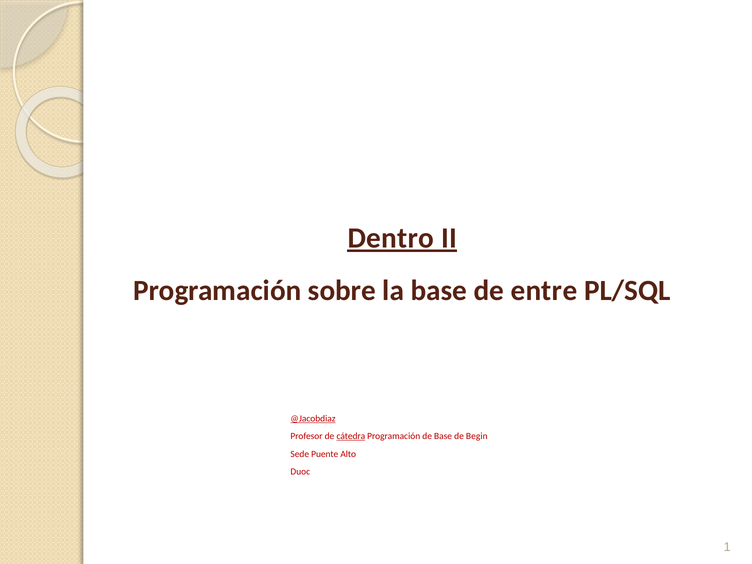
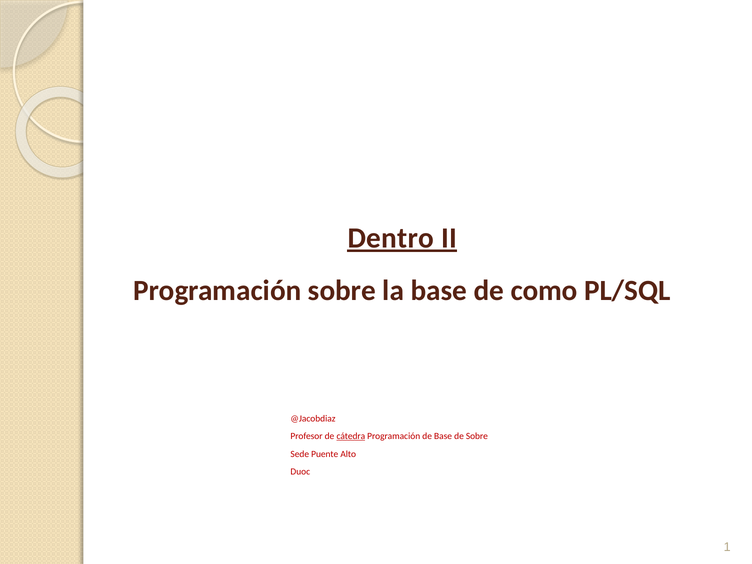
entre: entre -> como (544, 291)
@Jacobdiaz underline: present -> none (313, 419)
de Begin: Begin -> Sobre (477, 436)
